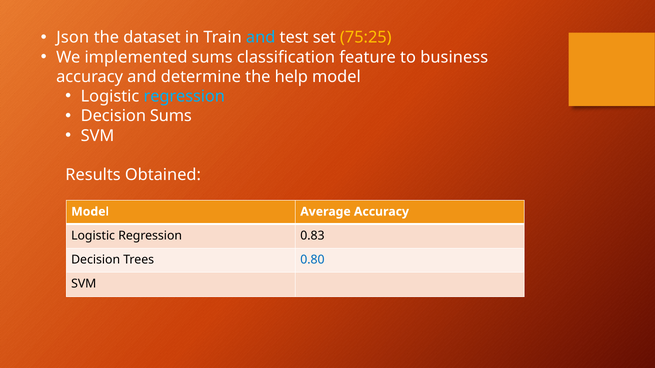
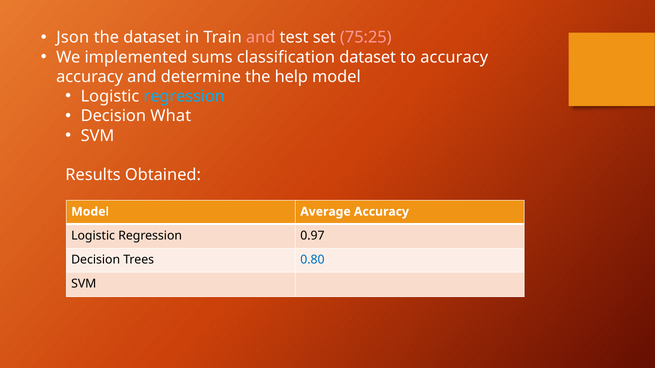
and colour: light blue -> pink (261, 38)
75:25 colour: yellow -> pink (366, 38)
classification feature: feature -> dataset (368, 57)
to business: business -> accuracy (454, 57)
Decision Sums: Sums -> What (171, 116)
0.83: 0.83 -> 0.97 (312, 236)
